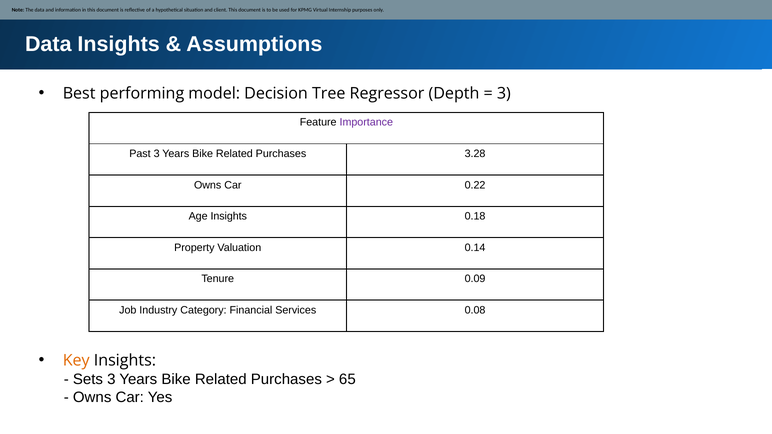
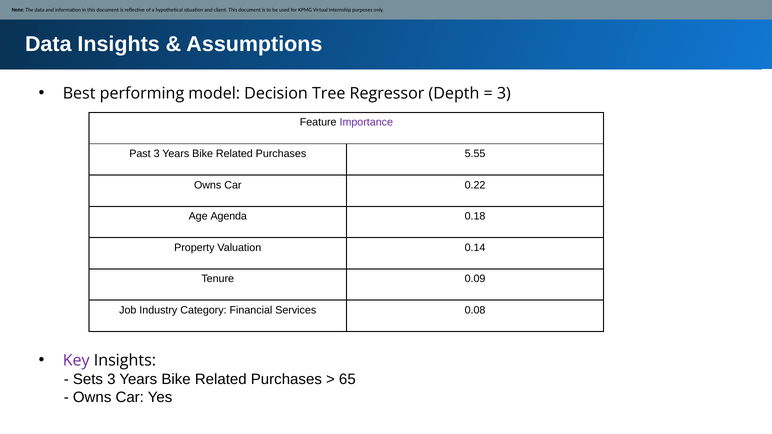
3.28: 3.28 -> 5.55 (475, 154)
Age Insights: Insights -> Agenda (229, 216)
Key colour: orange -> purple (76, 361)
